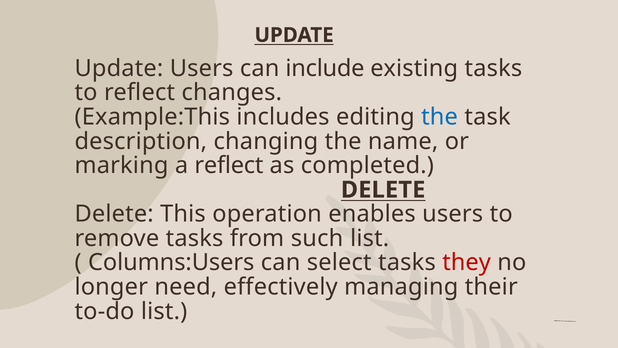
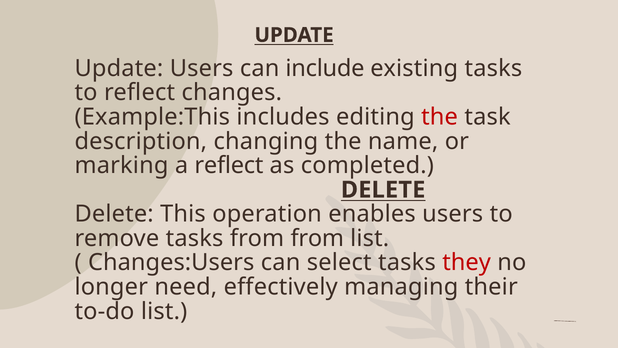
the colour: blue -> red (440, 117)
from such: such -> from (317, 238)
Columns:Users: Columns:Users -> Changes:Users (171, 262)
